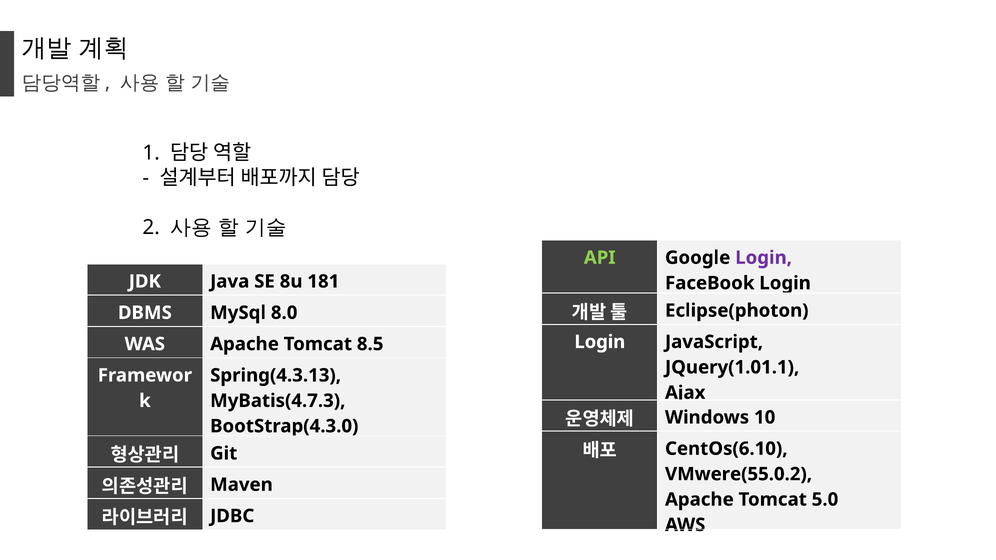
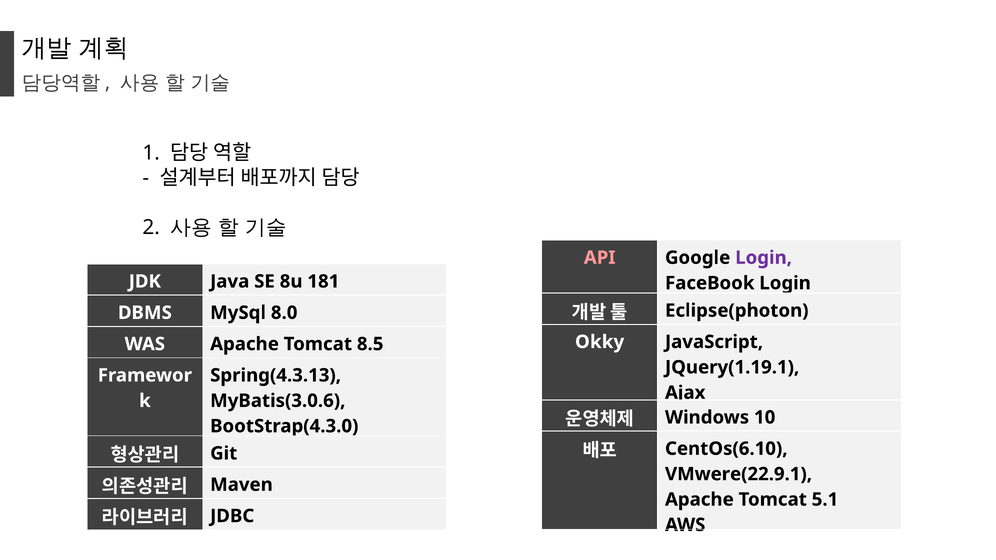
API colour: light green -> pink (600, 258)
Login: Login -> Okky (600, 342)
JQuery(1.01.1: JQuery(1.01.1 -> JQuery(1.19.1 (732, 367)
MyBatis(4.7.3: MyBatis(4.7.3 -> MyBatis(3.0.6 (278, 401)
VMwere(55.0.2: VMwere(55.0.2 -> VMwere(22.9.1 (739, 474)
5.0: 5.0 -> 5.1 (825, 500)
